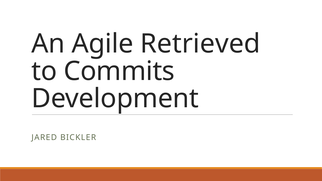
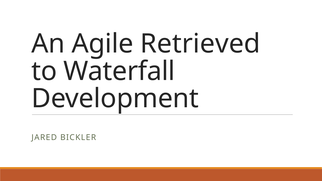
Commits: Commits -> Waterfall (119, 71)
